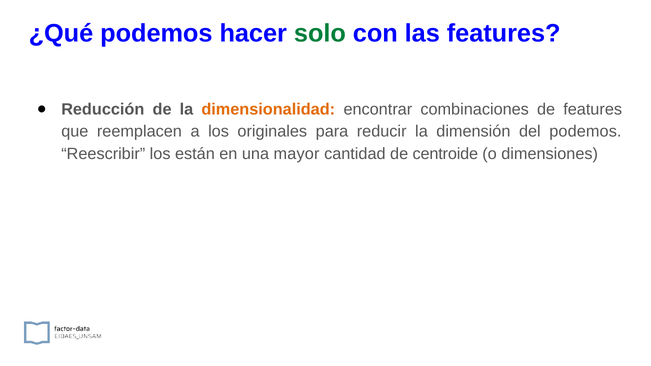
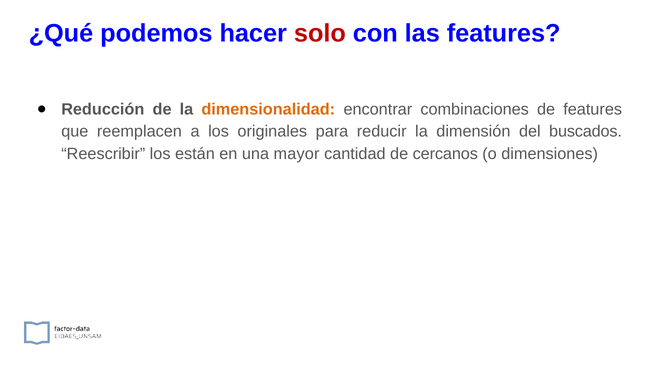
solo colour: green -> red (320, 33)
del podemos: podemos -> buscados (586, 132)
centroide: centroide -> cercanos (445, 154)
